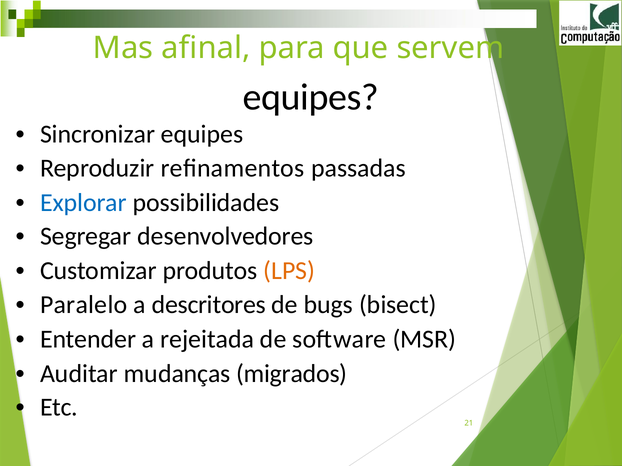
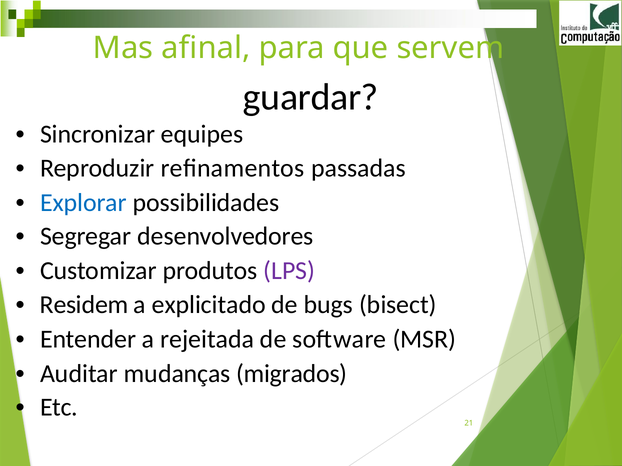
equipes: equipes -> guardar (311, 97)
LPS colour: orange -> purple (289, 271)
Paralelo: Paralelo -> Residem (84, 305)
descritores: descritores -> explicitado (209, 305)
